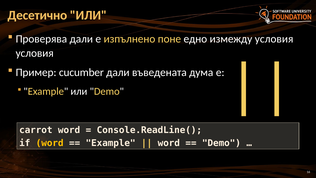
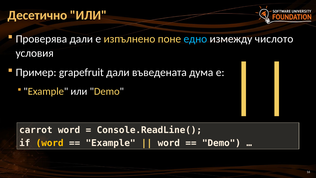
едно colour: white -> light blue (195, 39)
измежду условия: условия -> числото (274, 39)
cucumber: cucumber -> grapefruit (81, 72)
